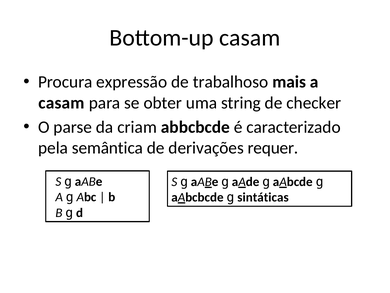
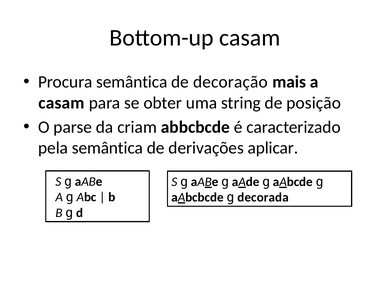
Procura expressão: expressão -> semântica (132, 82)
trabalhoso: trabalhoso -> decoração (230, 82)
checker: checker -> posição (314, 103)
requer: requer -> aplicar (273, 148)
sintáticas: sintáticas -> decorada (263, 197)
